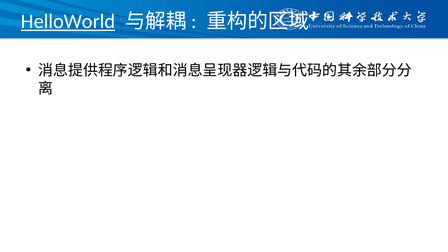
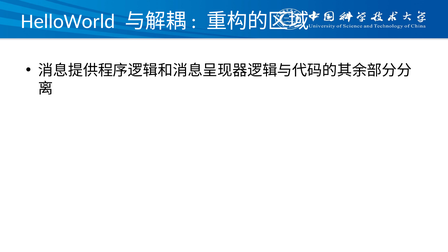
HelloWorld underline: present -> none (68, 21)
